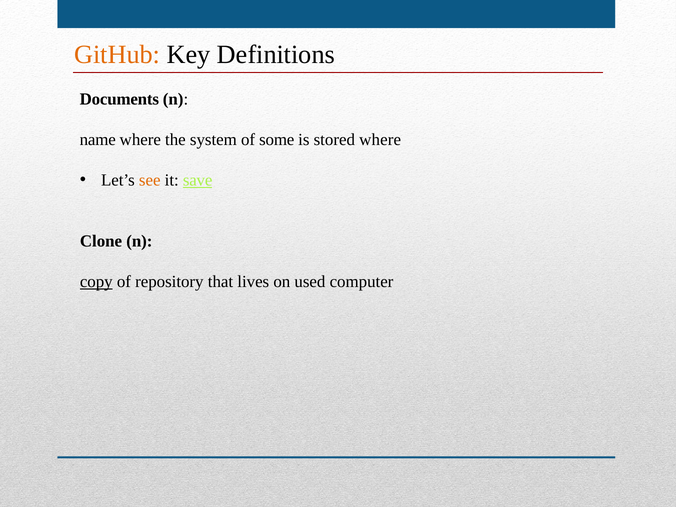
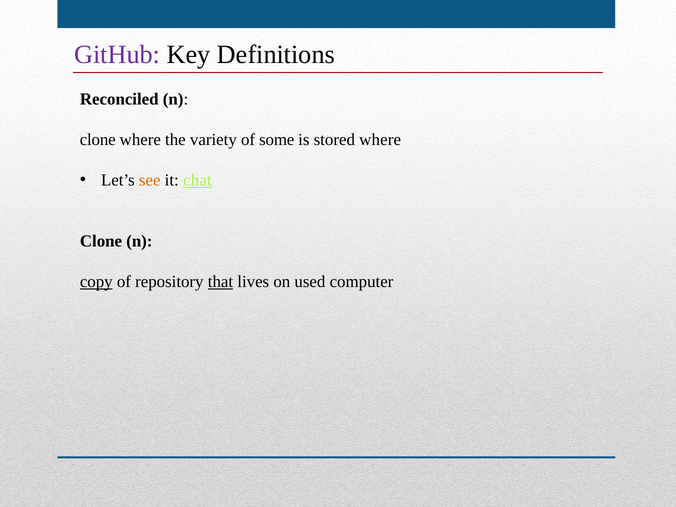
GitHub colour: orange -> purple (117, 55)
Documents: Documents -> Reconciled (119, 99)
name: name -> clone (98, 140)
system: system -> variety (213, 140)
save: save -> chat (197, 180)
that underline: none -> present (220, 282)
